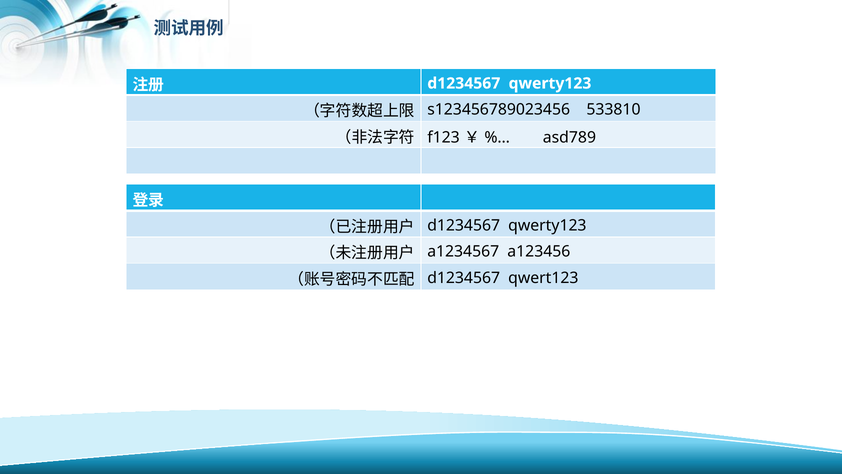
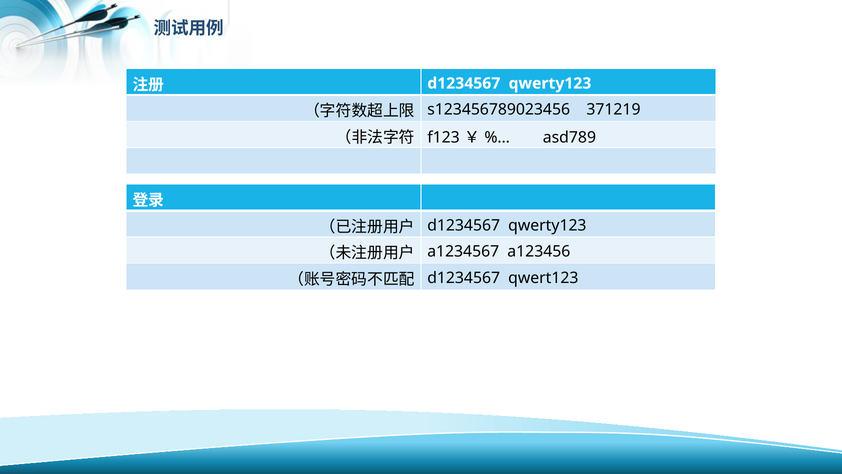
533810: 533810 -> 371219 (613, 110)
